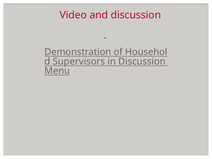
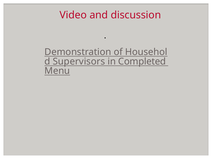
in Discussion: Discussion -> Completed (142, 61)
